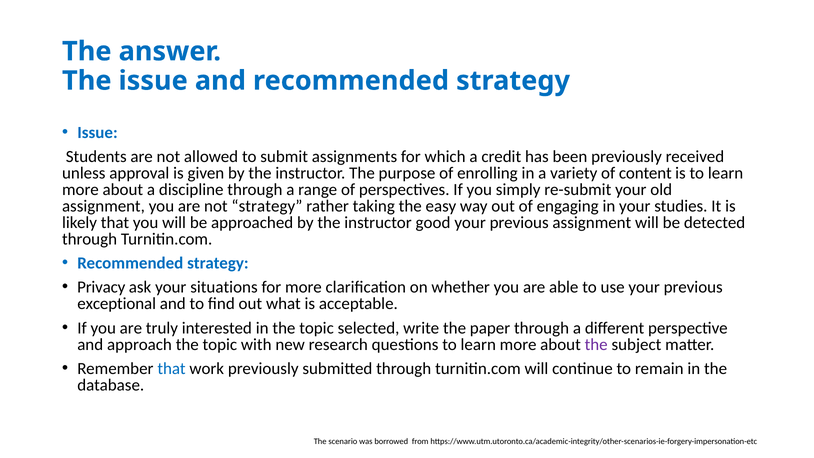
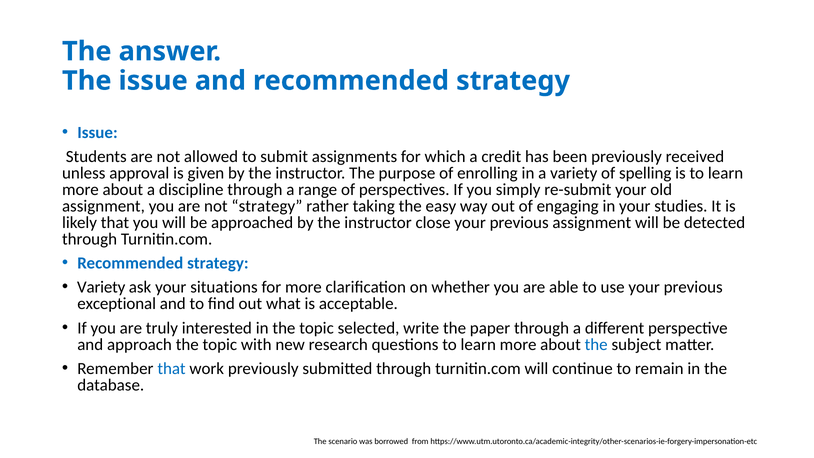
content: content -> spelling (645, 173)
good: good -> close (433, 223)
Privacy: Privacy -> Variety (101, 287)
the colour: purple -> blue (596, 344)
